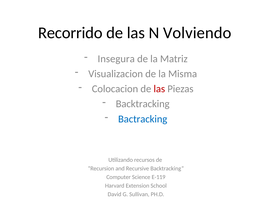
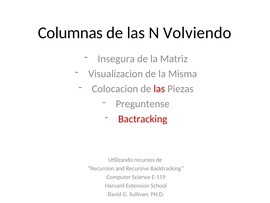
Recorrido: Recorrido -> Columnas (70, 33)
Backtracking: Backtracking -> Preguntense (143, 104)
Bactracking colour: blue -> red (143, 119)
